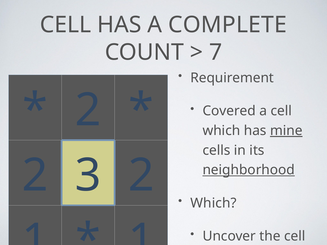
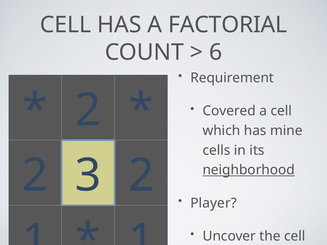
COMPLETE: COMPLETE -> FACTORIAL (228, 25)
7: 7 -> 6 (216, 52)
mine underline: present -> none (286, 131)
Which: Which -> Player (214, 203)
